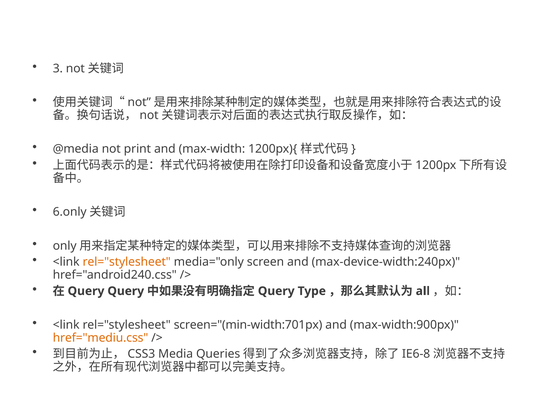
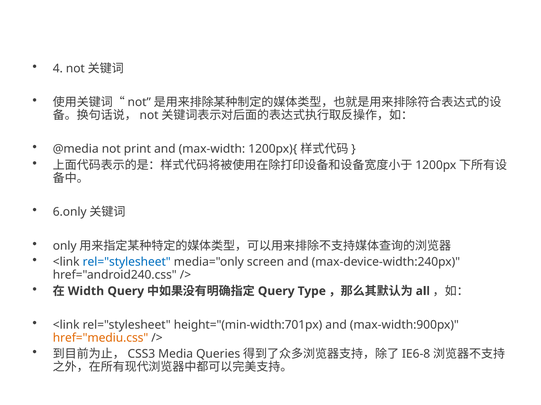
3: 3 -> 4 (58, 69)
rel="stylesheet colour: orange -> blue (127, 262)
Query: Query -> Width (86, 292)
screen="(min-width:701px: screen="(min-width:701px -> height="(min-width:701px (248, 325)
